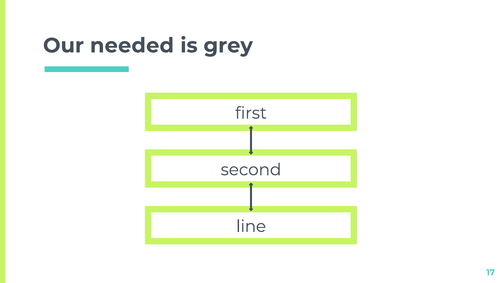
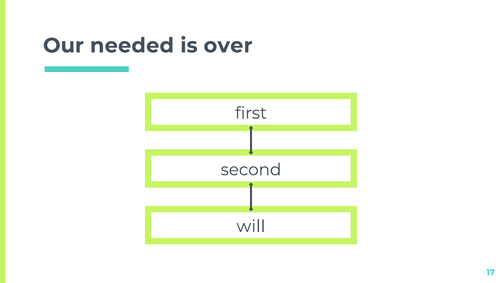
grey: grey -> over (228, 45)
line: line -> will (251, 226)
